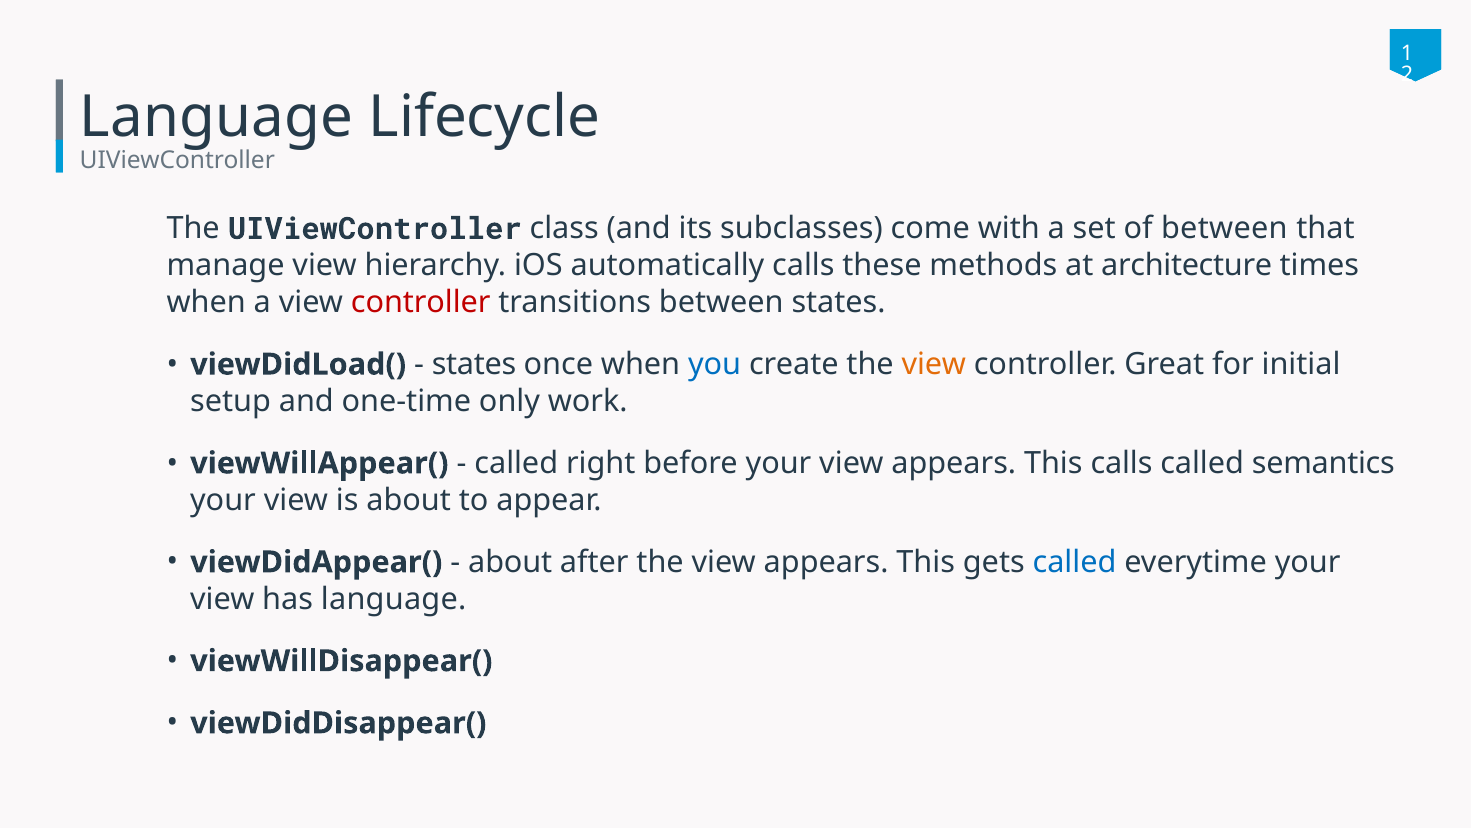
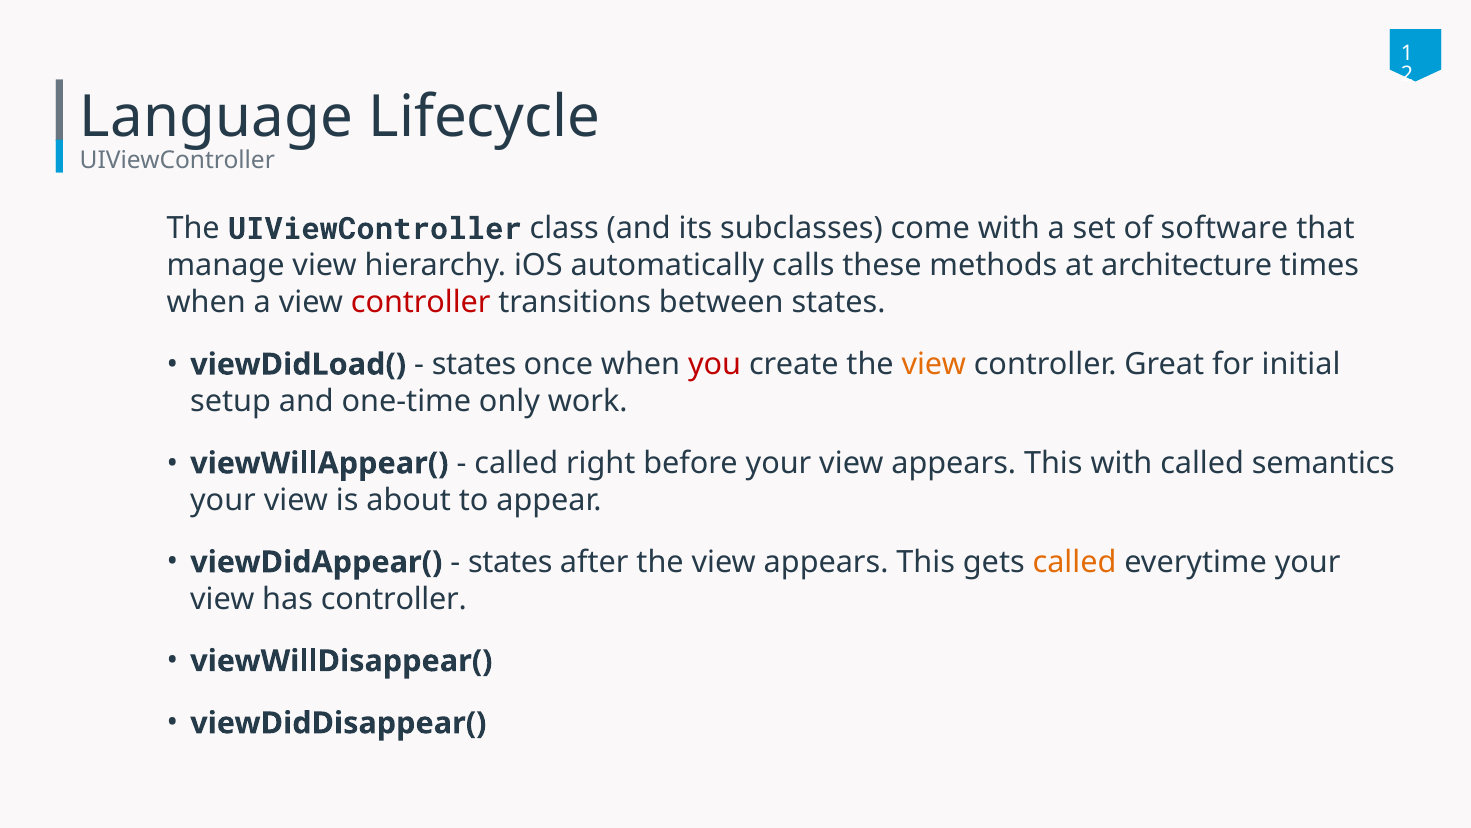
of between: between -> software (1224, 229)
you colour: blue -> red (715, 364)
This calls: calls -> with (1121, 463)
about: about -> states (510, 562)
called colour: blue -> orange (1075, 562)
has language: language -> controller (394, 599)
